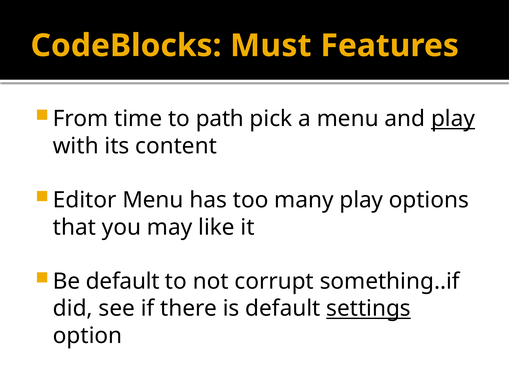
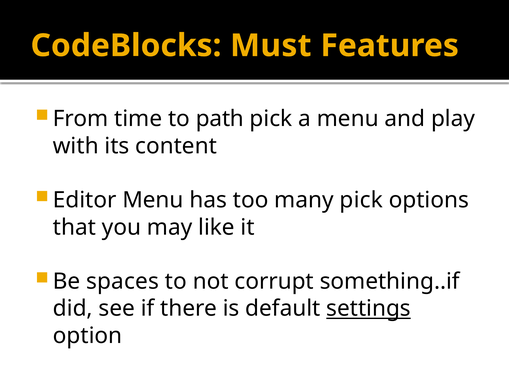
play underline: present -> none (453, 119)
many play: play -> pick (361, 201)
Be default: default -> spaces (123, 282)
